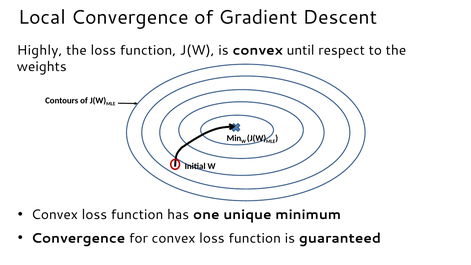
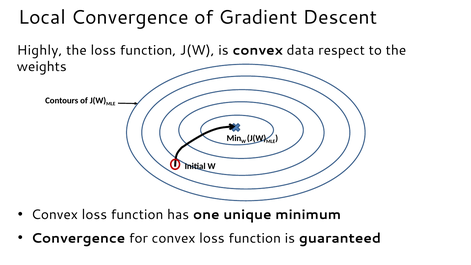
until: until -> data (300, 50)
